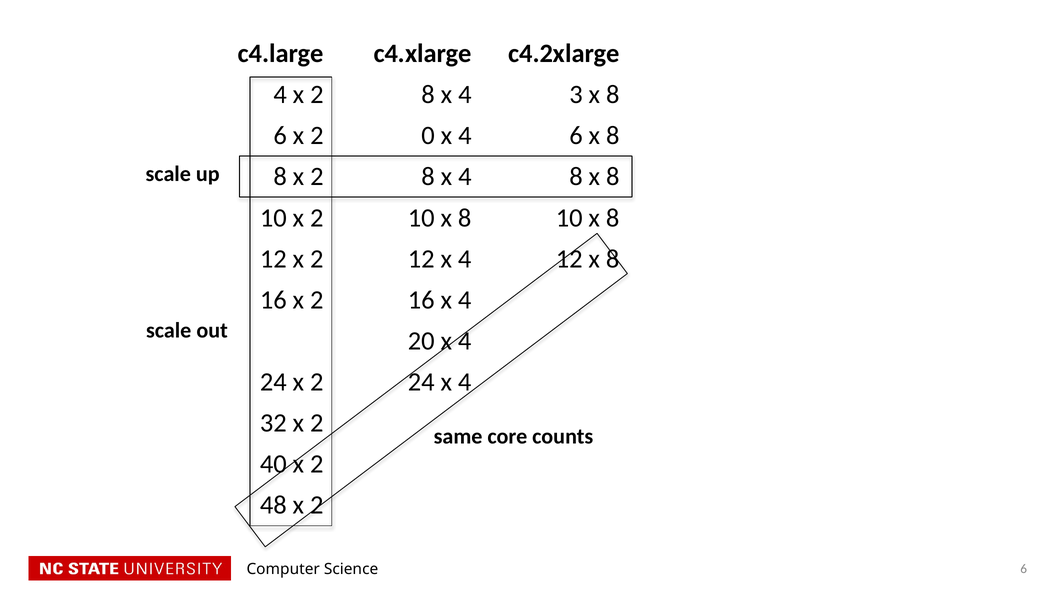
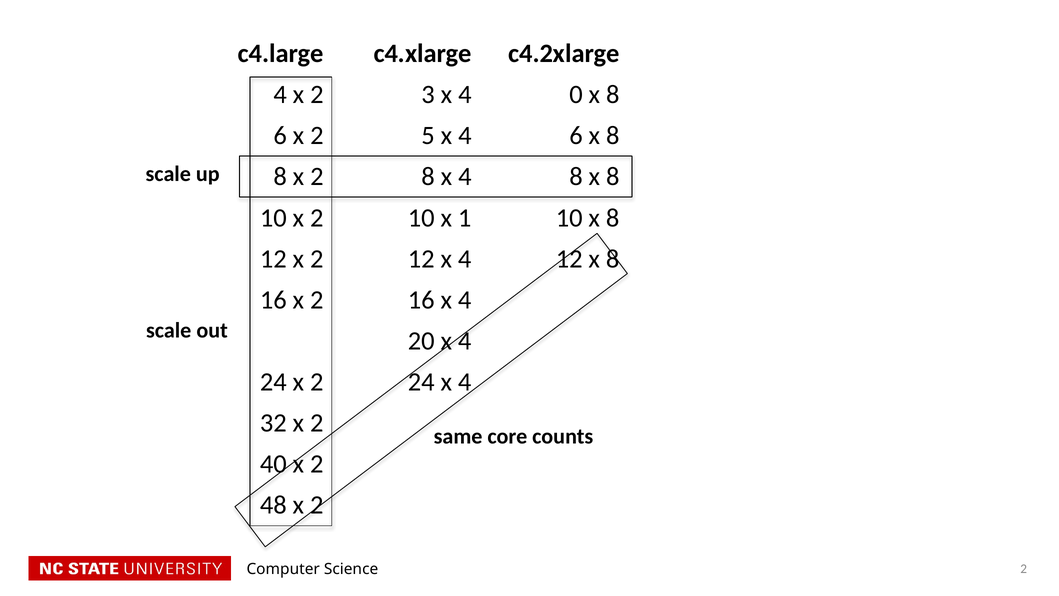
8: 8 -> 3 (428, 95)
3: 3 -> 0 (576, 95)
0: 0 -> 5 (428, 136)
8: 8 -> 1 (465, 218)
6: 6 -> 2 (1024, 569)
